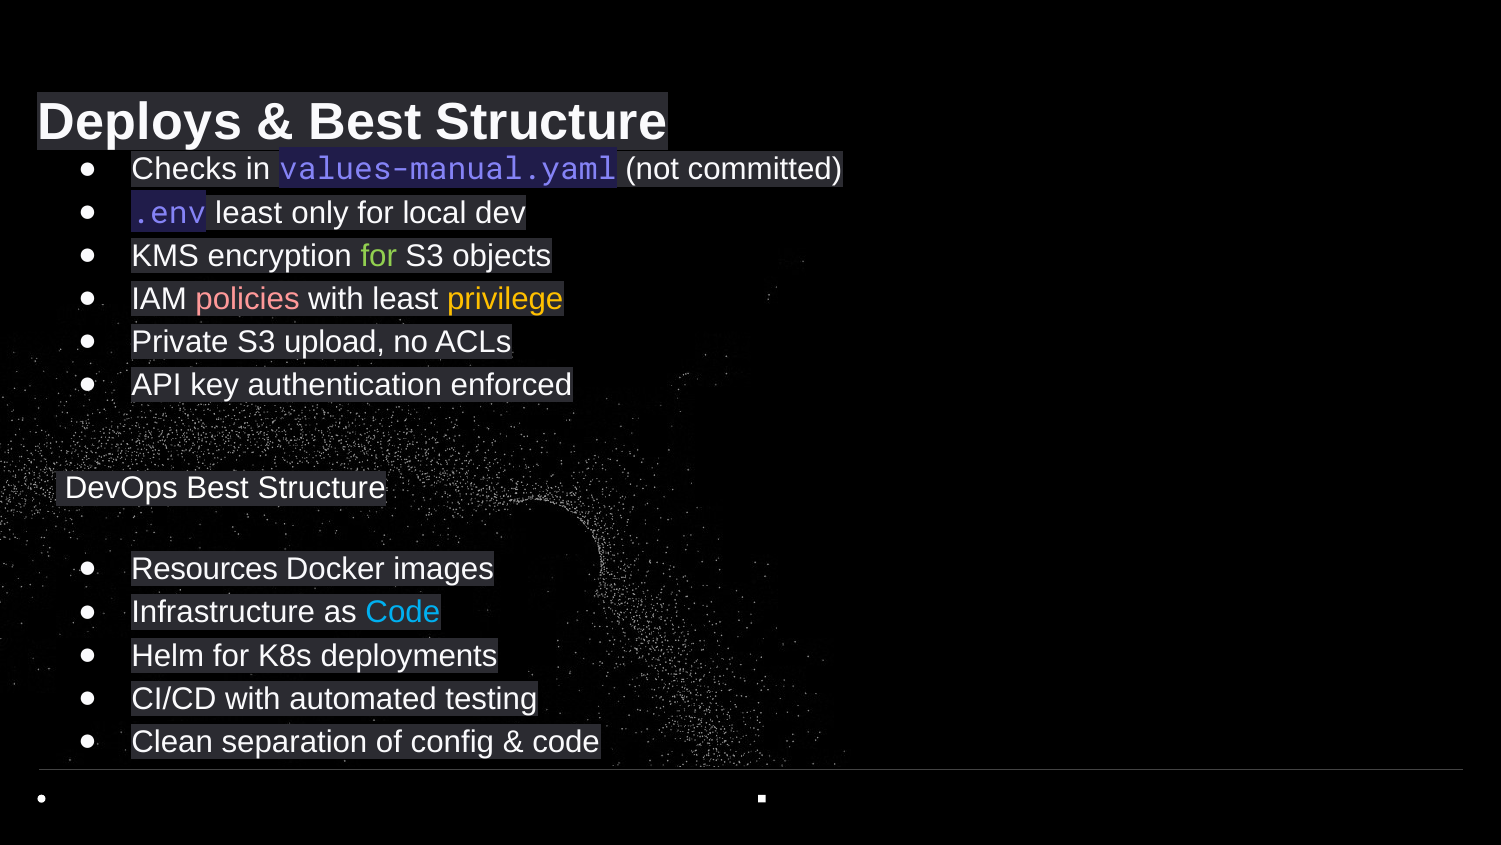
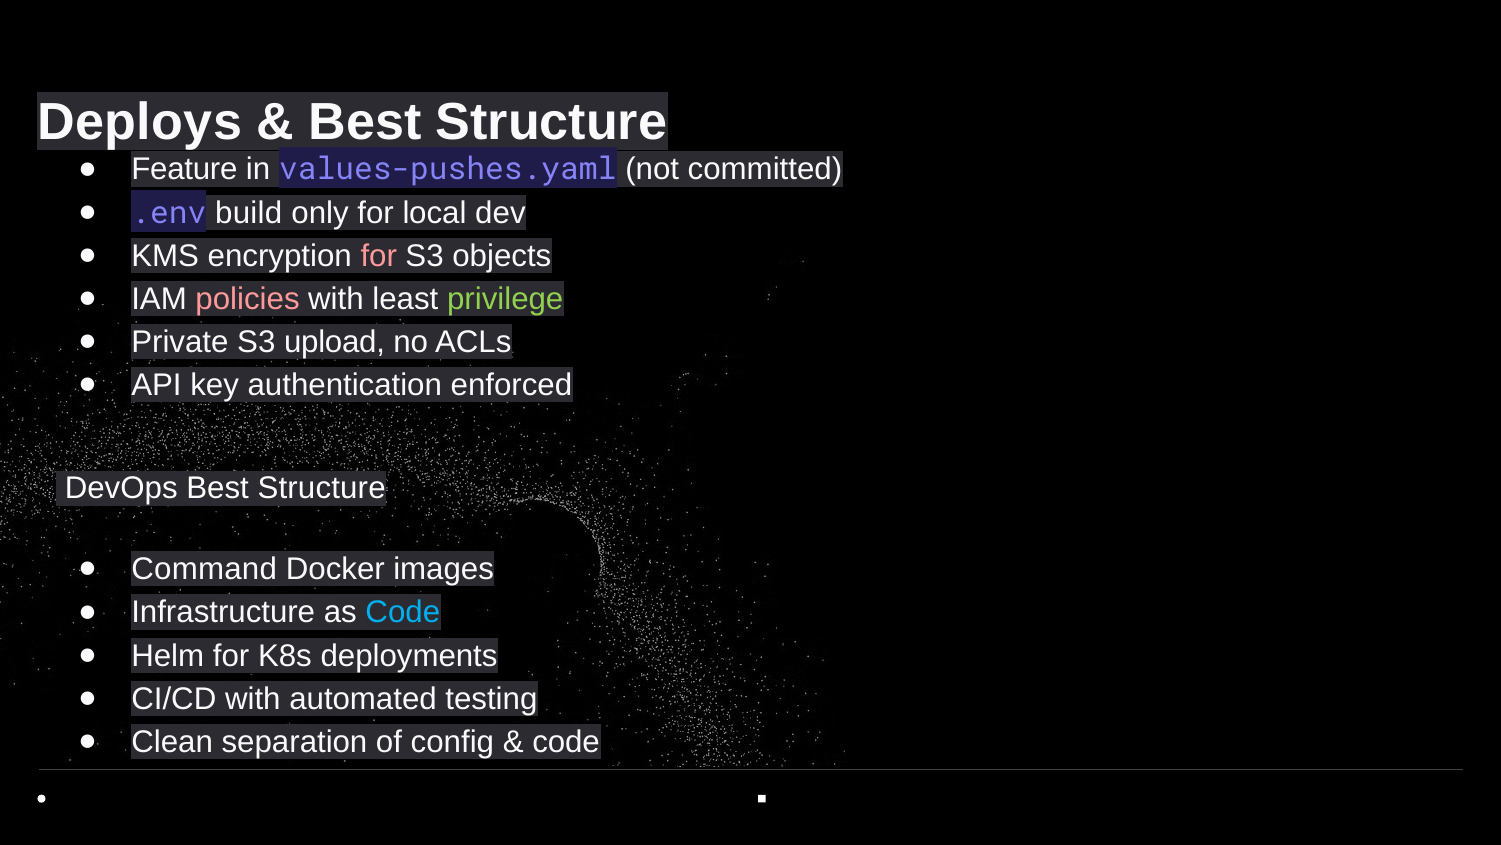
Checks: Checks -> Feature (184, 169)
values-manual.yaml: values-manual.yaml -> values-pushes.yaml (448, 169)
.env least: least -> build (249, 213)
for colour: light green -> pink (379, 256)
privilege colour: yellow -> light green (505, 299)
Resources: Resources -> Command (204, 569)
